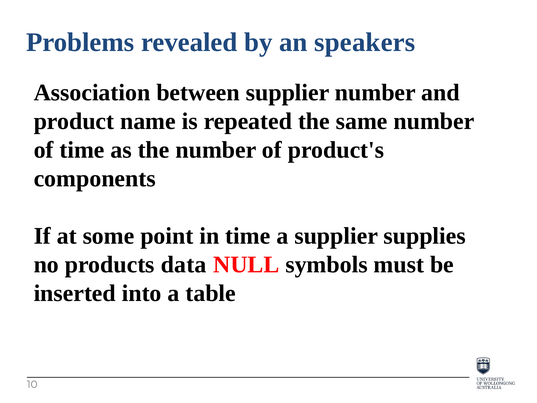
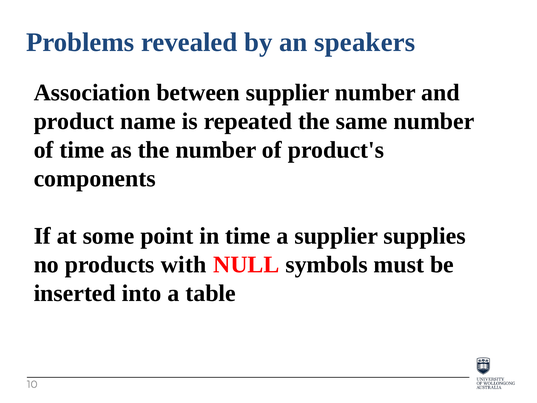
data: data -> with (184, 265)
